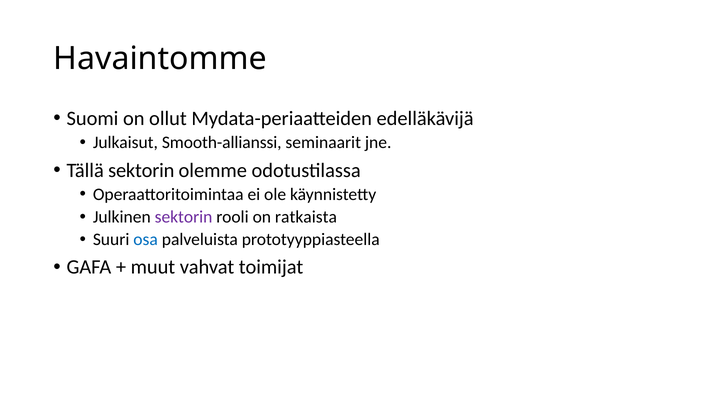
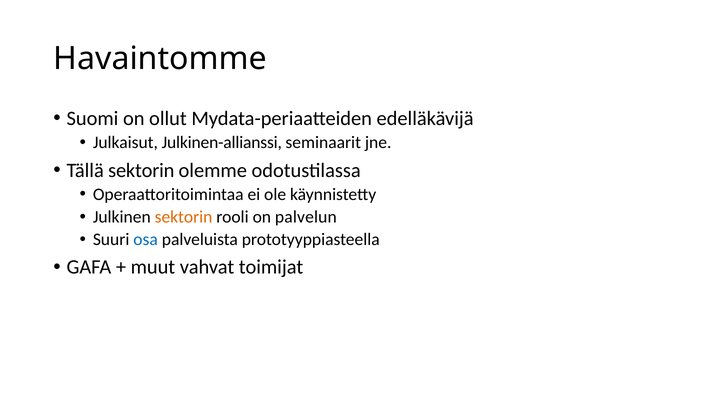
Smooth-allianssi: Smooth-allianssi -> Julkinen-allianssi (222, 143)
sektorin colour: purple -> orange (184, 217)
ratkaista: ratkaista -> palvelun (306, 217)
